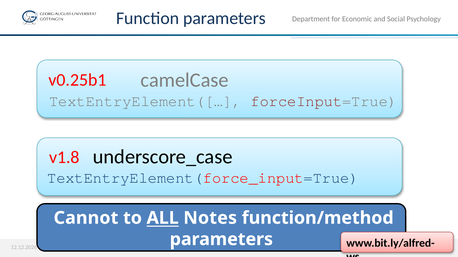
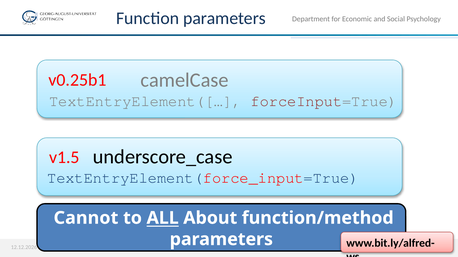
v1.8: v1.8 -> v1.5 (64, 158)
Notes: Notes -> About (210, 218)
